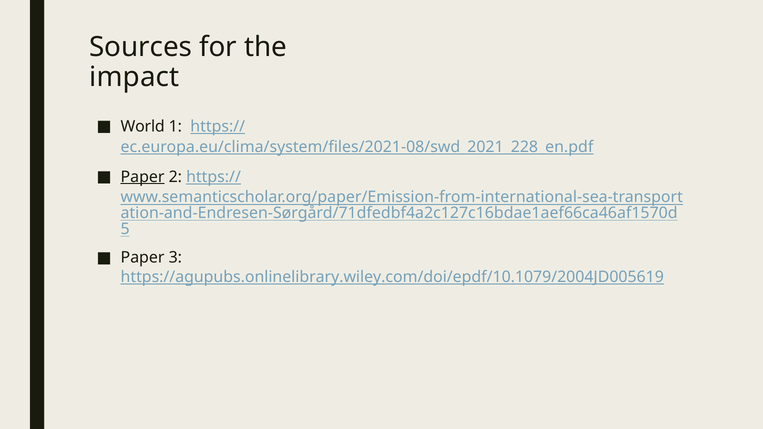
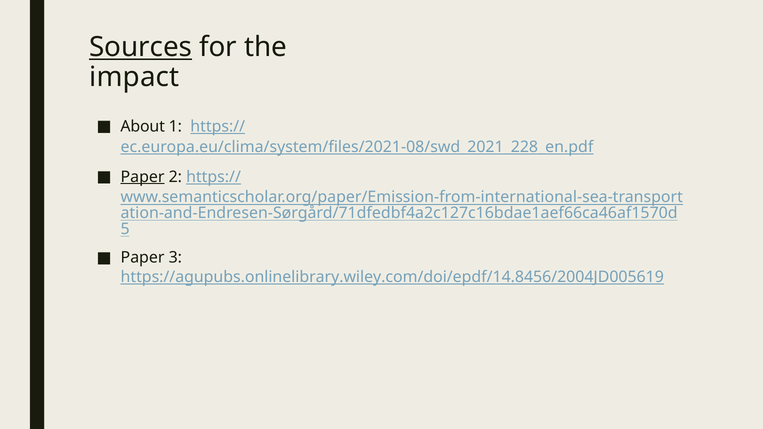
Sources underline: none -> present (141, 47)
World: World -> About (143, 126)
https://agupubs.onlinelibrary.wiley.com/doi/epdf/10.1079/2004JD005619: https://agupubs.onlinelibrary.wiley.com/doi/epdf/10.1079/2004JD005619 -> https://agupubs.onlinelibrary.wiley.com/doi/epdf/14.8456/2004JD005619 (392, 277)
